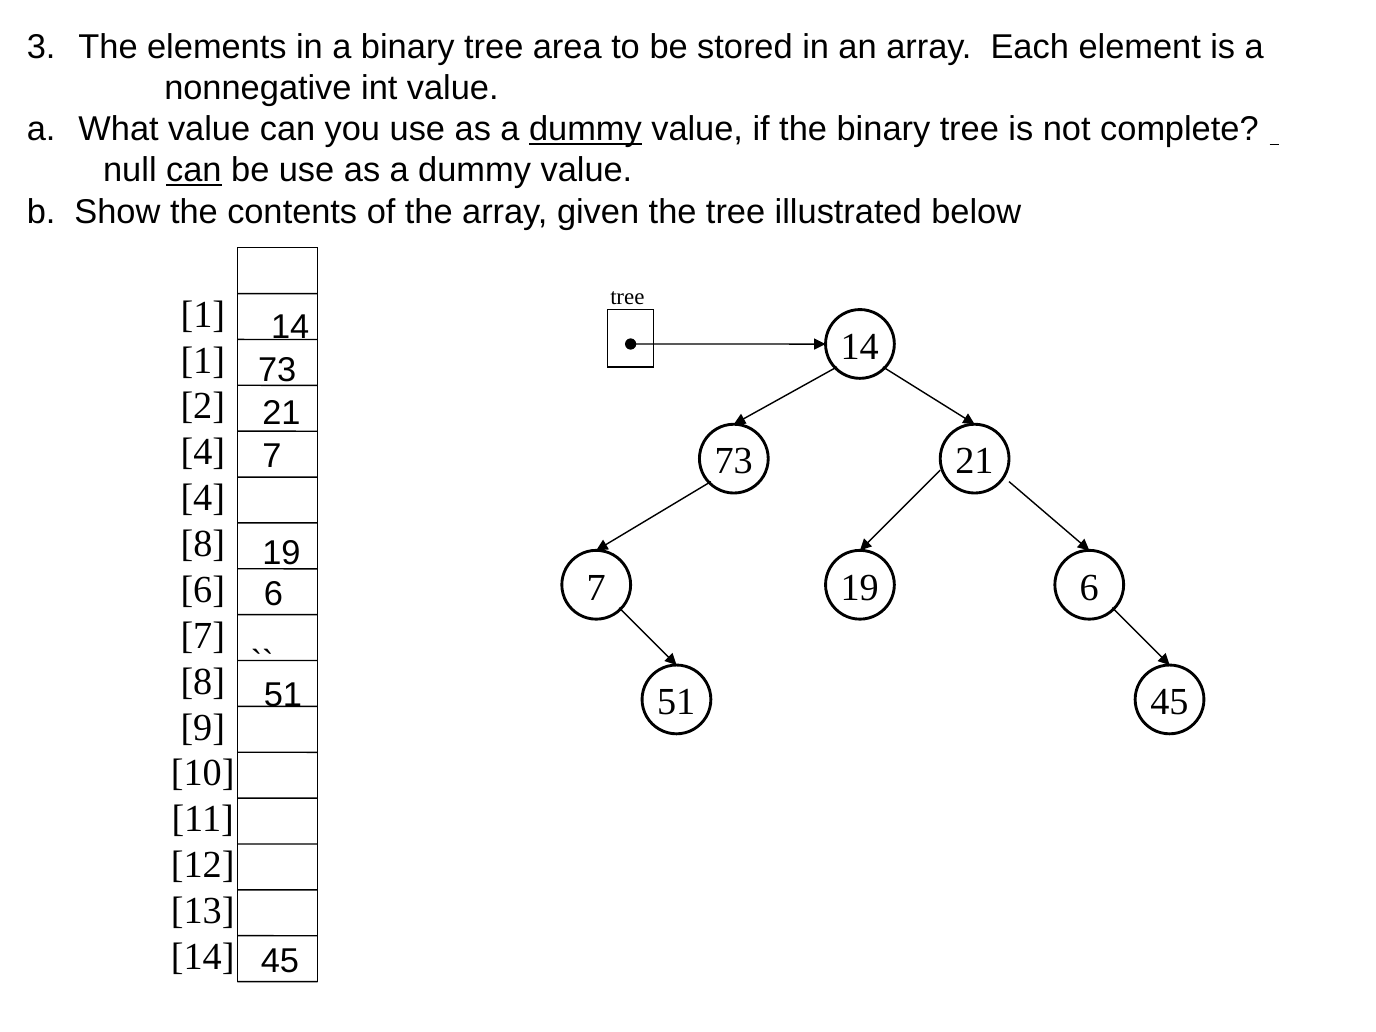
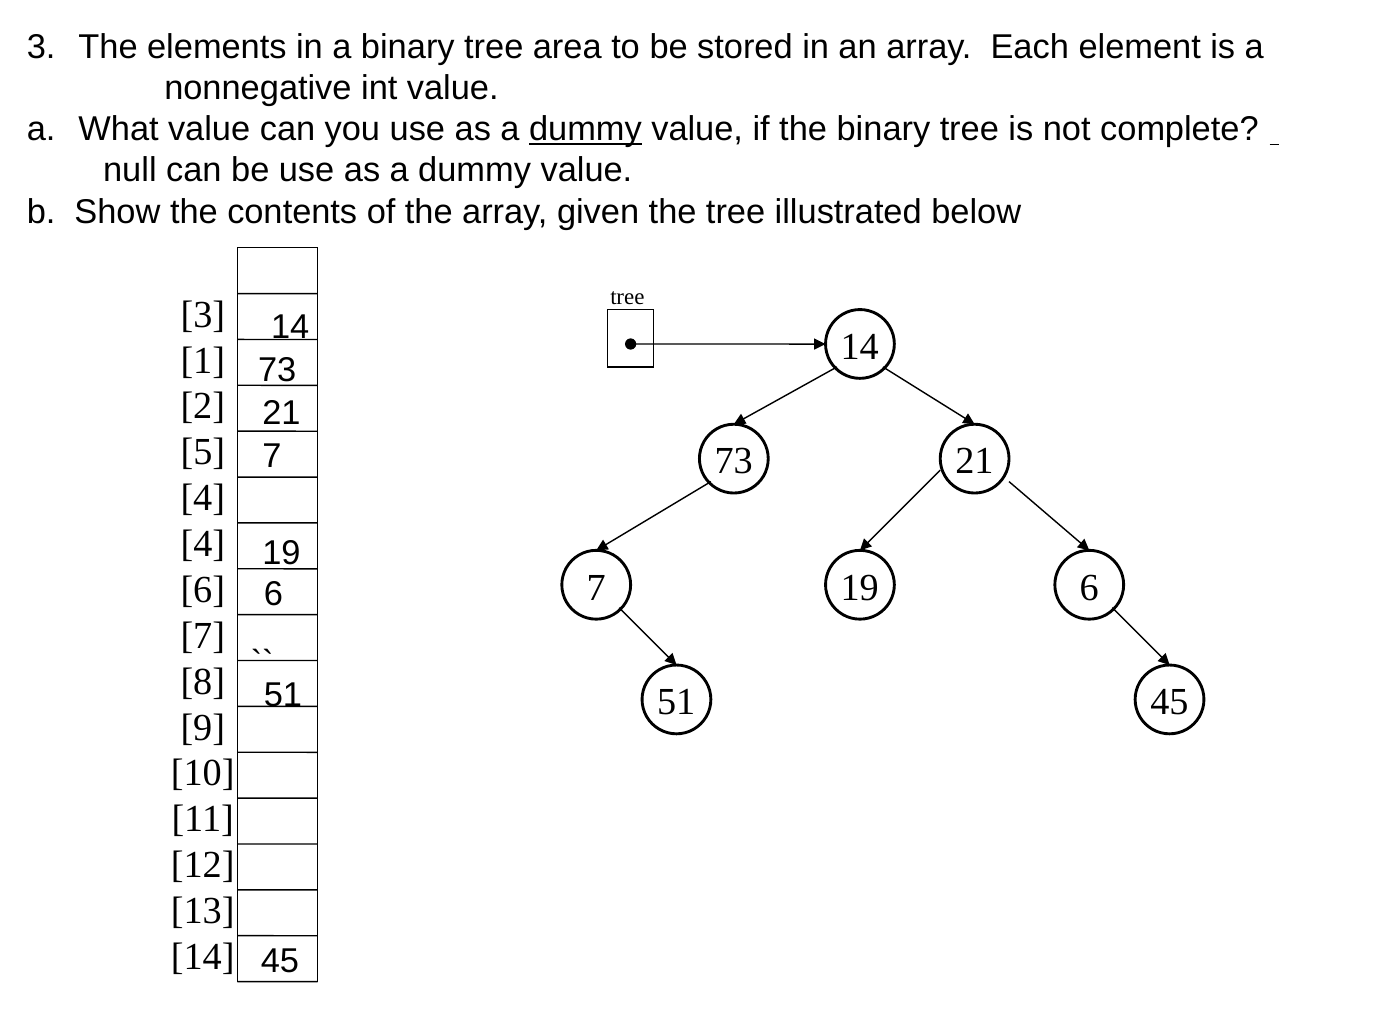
can underline: present -> none (194, 171)
1: 1 -> 3 (203, 315)
4: 4 -> 5 (203, 452)
8: 8 -> 4 (203, 544)
